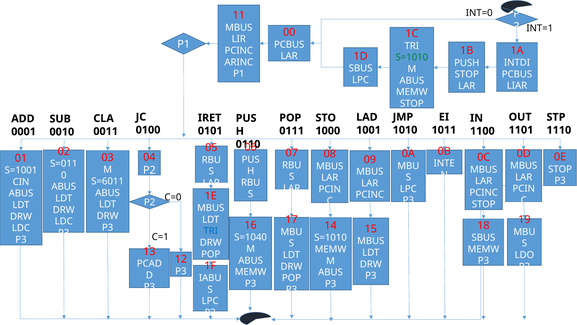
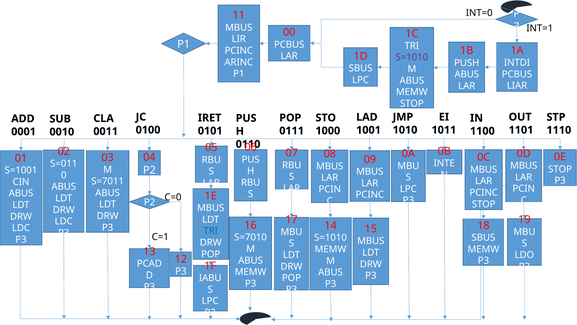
S=1010 colour: green -> purple (412, 57)
STOP: STOP -> ABUS (467, 74)
S=6011: S=6011 -> S=7011 (108, 181)
S=1040: S=1040 -> S=7010 (251, 237)
